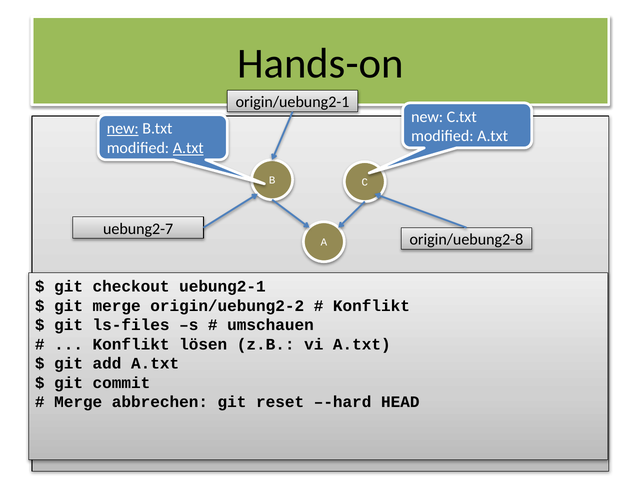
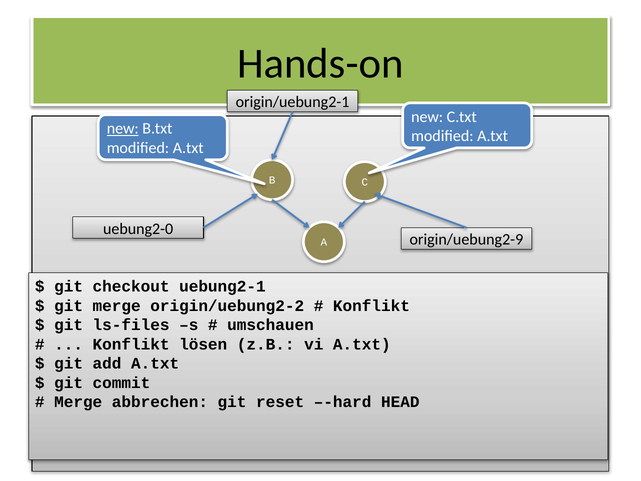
A.txt underline: present -> none (188, 148)
uebung2-7: uebung2-7 -> uebung2-0 (138, 229)
origin/uebung2-8: origin/uebung2-8 -> origin/uebung2-9 (466, 239)
